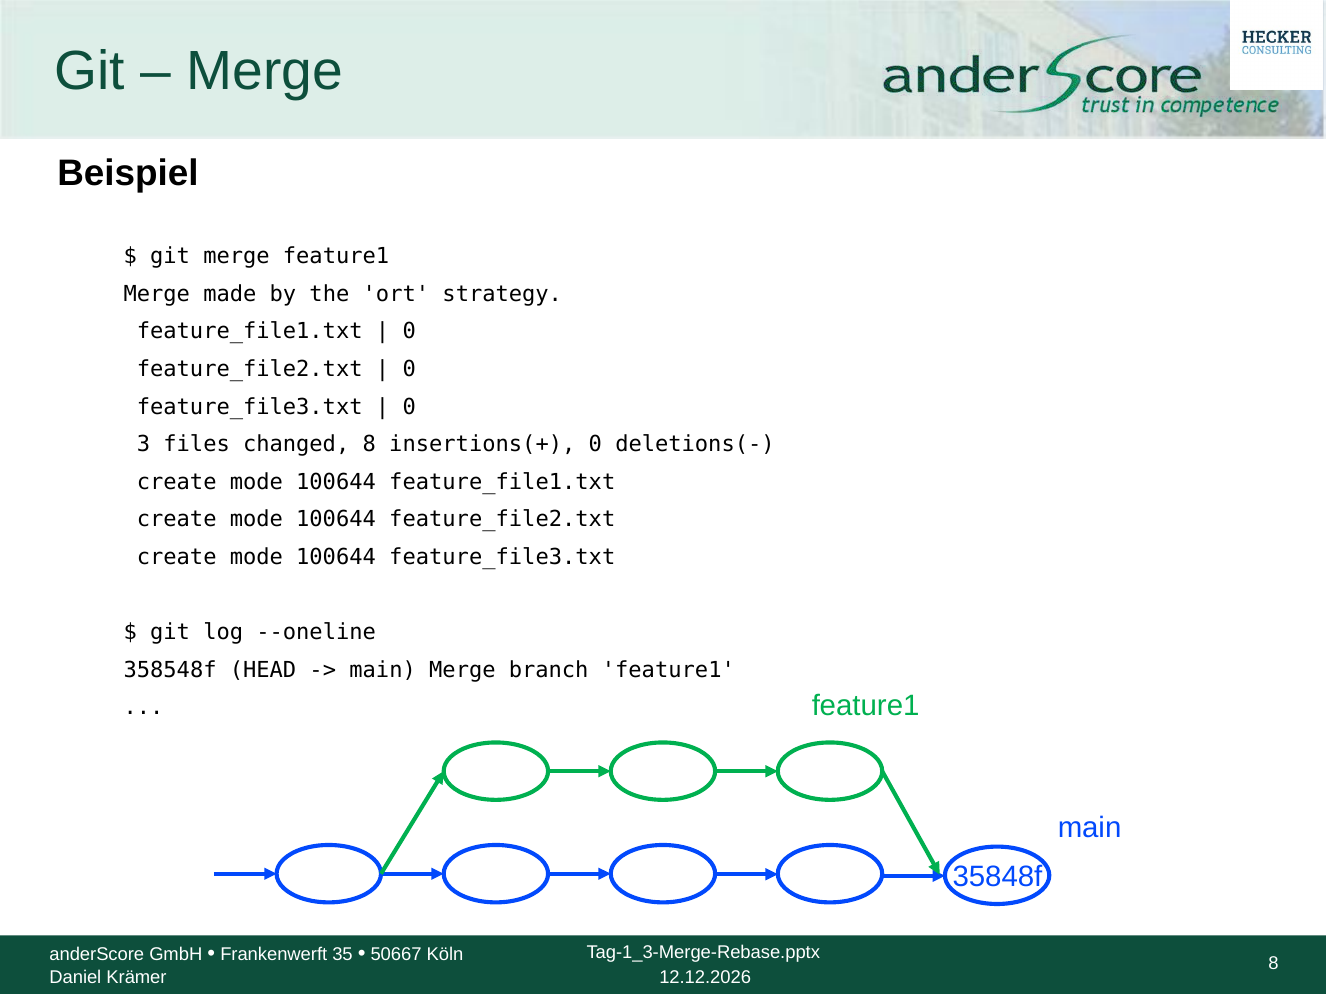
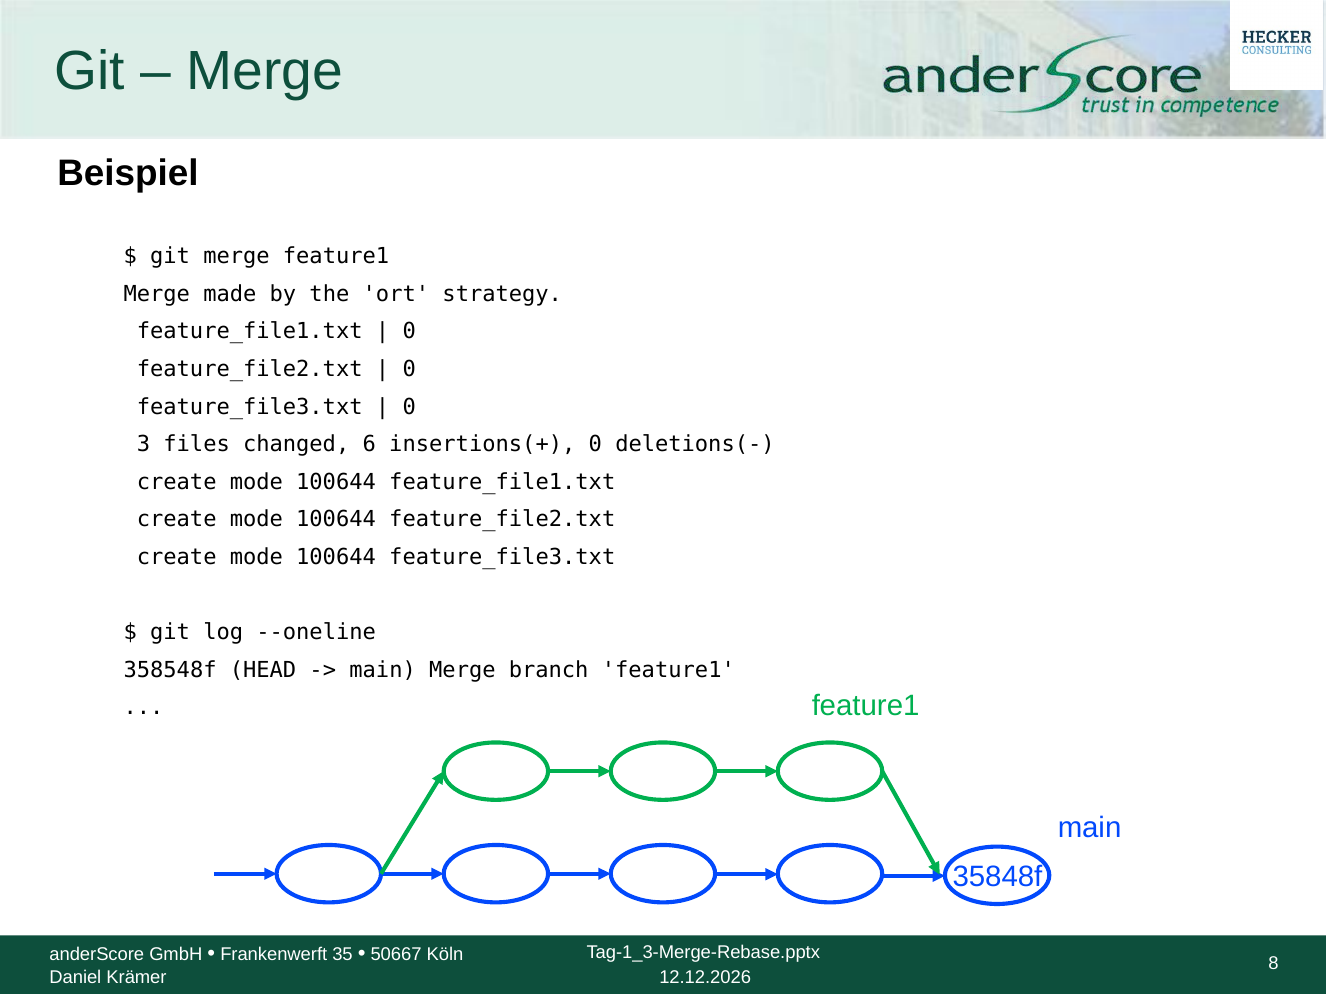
changed 8: 8 -> 6 (369, 445)
